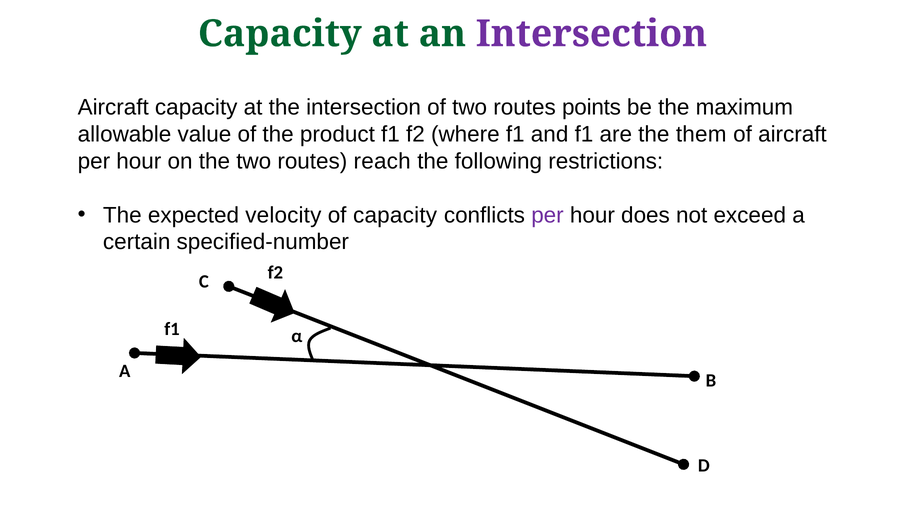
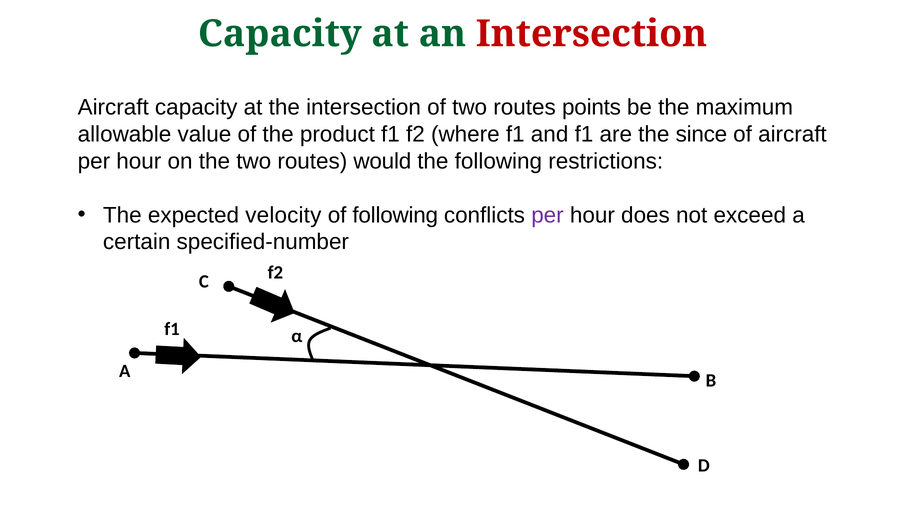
Intersection colour: purple -> red (591, 34)
them: them -> since (701, 134)
reach: reach -> would (382, 161)
of capacity: capacity -> following (395, 215)
